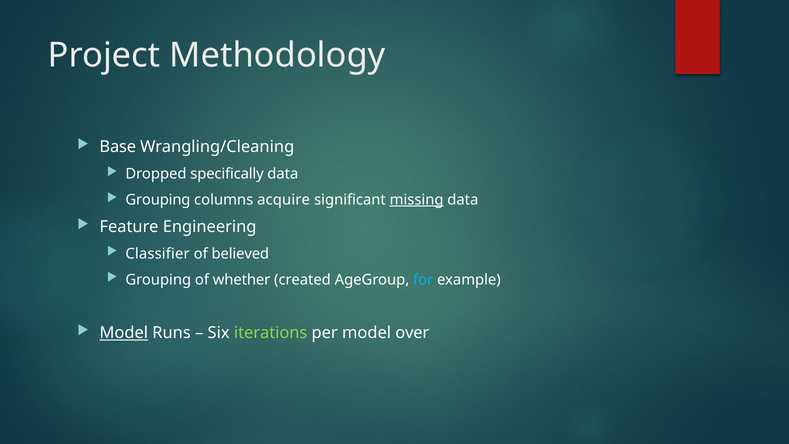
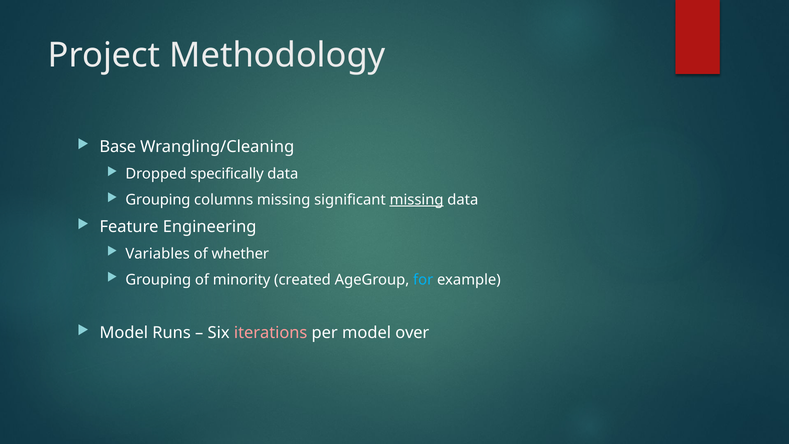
columns acquire: acquire -> missing (284, 200)
Classifier: Classifier -> Variables (158, 254)
believed: believed -> whether (240, 254)
whether: whether -> minority (242, 280)
Model underline: present -> none (124, 333)
iterations colour: light green -> pink (271, 333)
